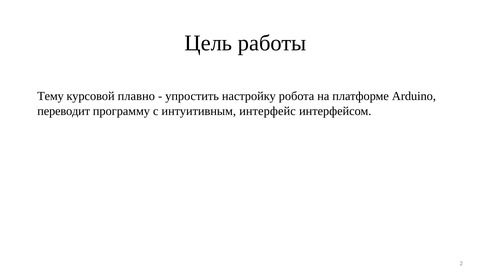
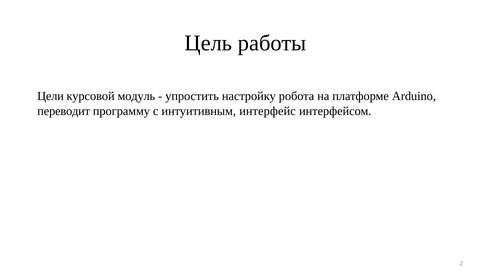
Тему: Тему -> Цели (51, 96)
плавно: плавно -> модуль (136, 96)
